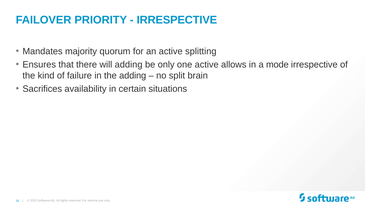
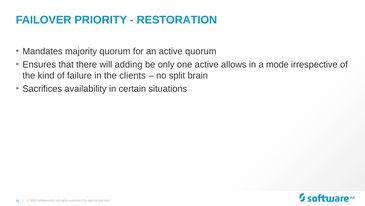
IRRESPECTIVE: IRRESPECTIVE -> RESTORATION (177, 20)
active splitting: splitting -> quorum (201, 51)
the adding: adding -> clients (133, 75)
